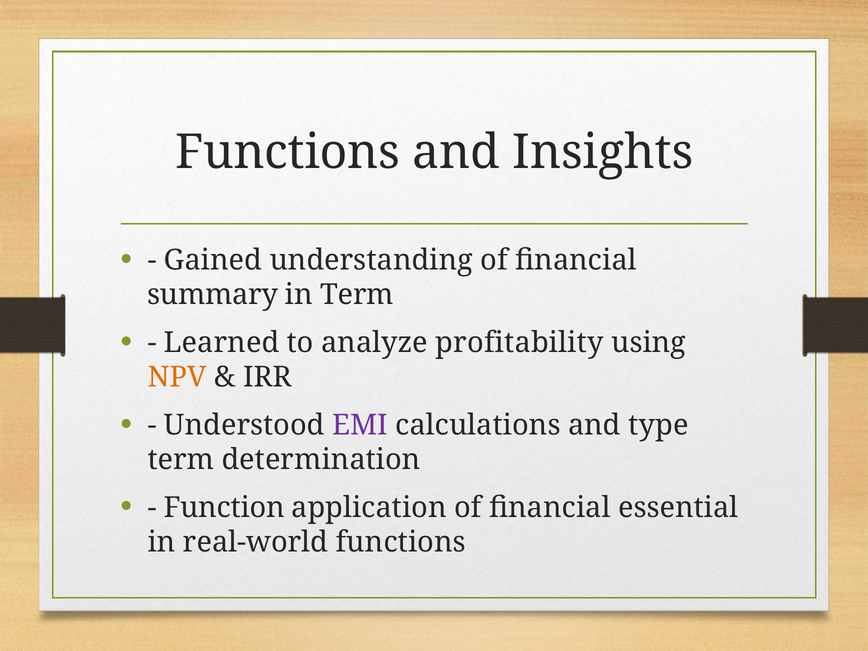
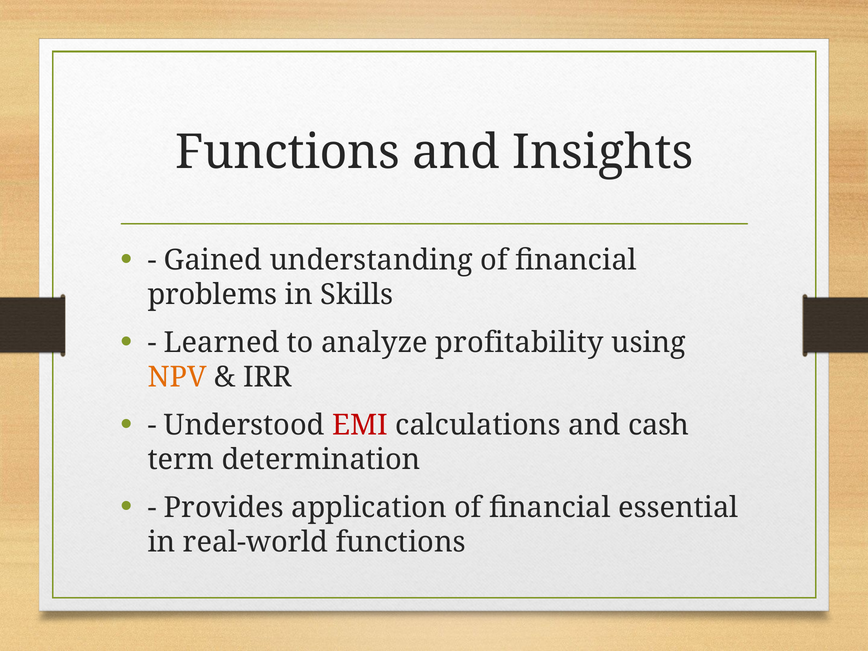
summary: summary -> problems (212, 295)
in Term: Term -> Skills (357, 295)
EMI colour: purple -> red (360, 425)
type: type -> cash (659, 425)
Function: Function -> Provides (224, 507)
